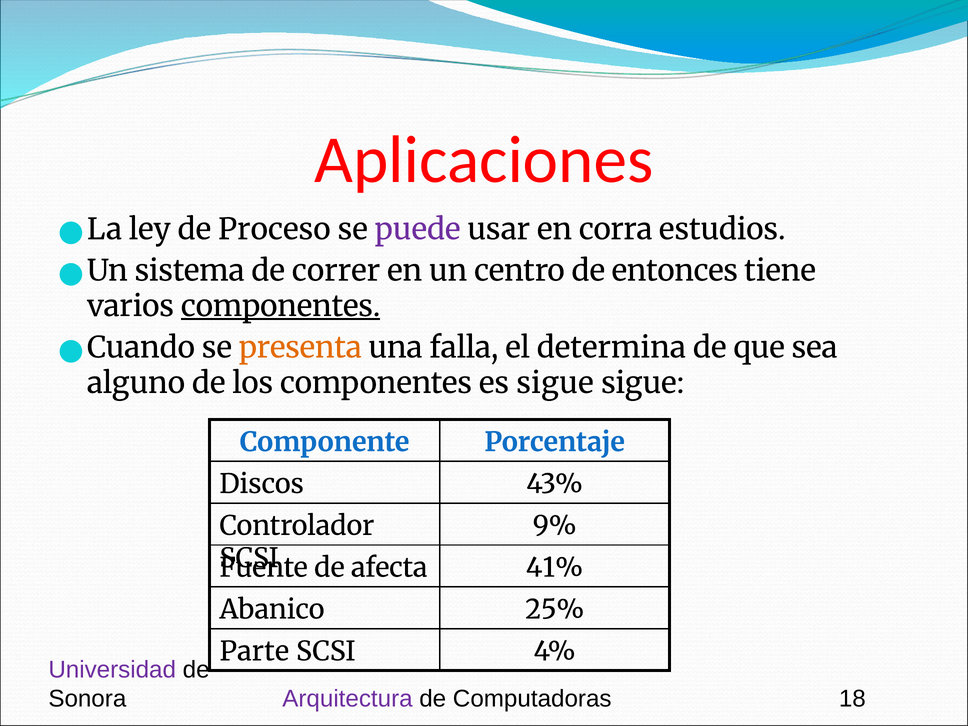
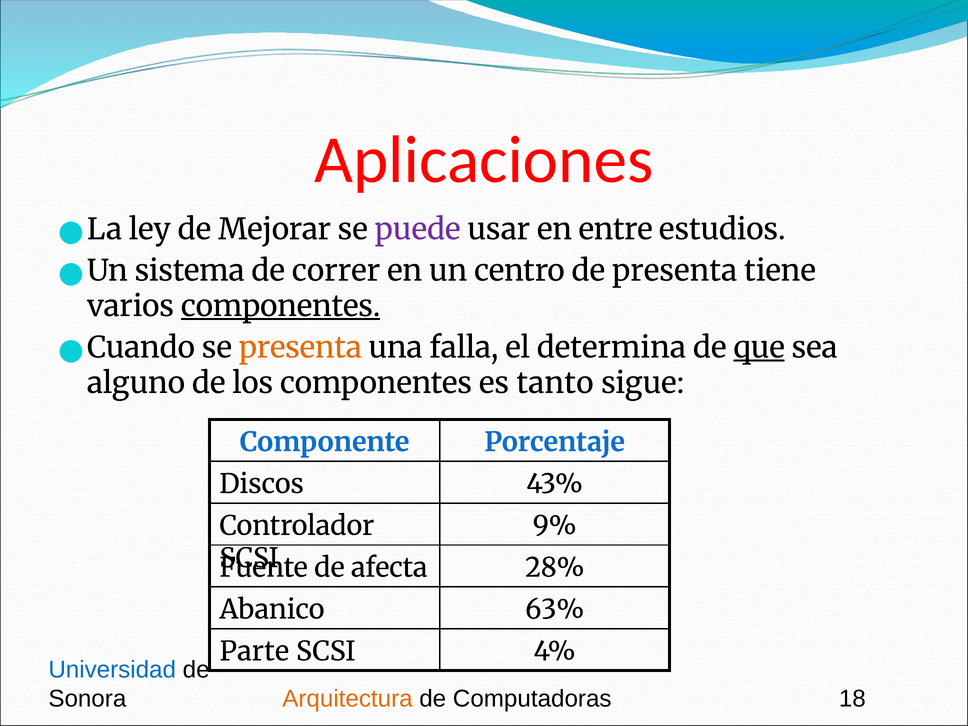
Proceso: Proceso -> Mejorar (275, 229)
corra: corra -> entre (616, 229)
de entonces: entonces -> presenta (675, 271)
que underline: none -> present (759, 348)
es sigue: sigue -> tanto (555, 383)
41%: 41% -> 28% (555, 568)
25%: 25% -> 63% (555, 610)
Universidad colour: purple -> blue (112, 670)
Arquitectura colour: purple -> orange (347, 699)
